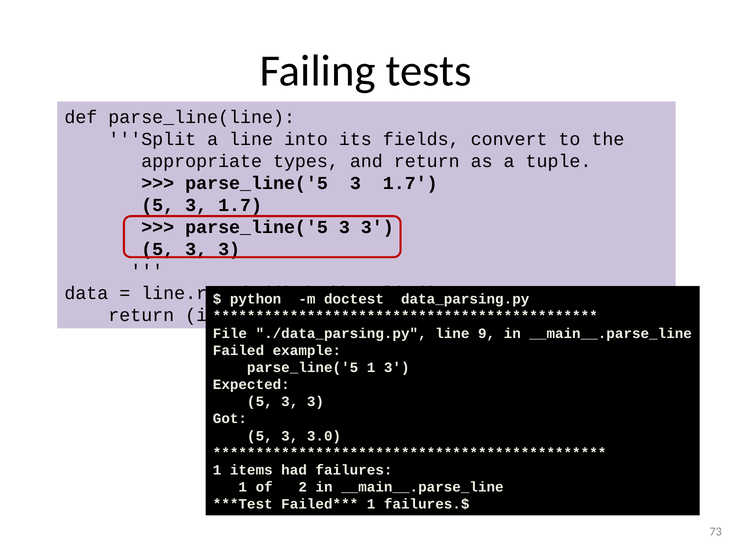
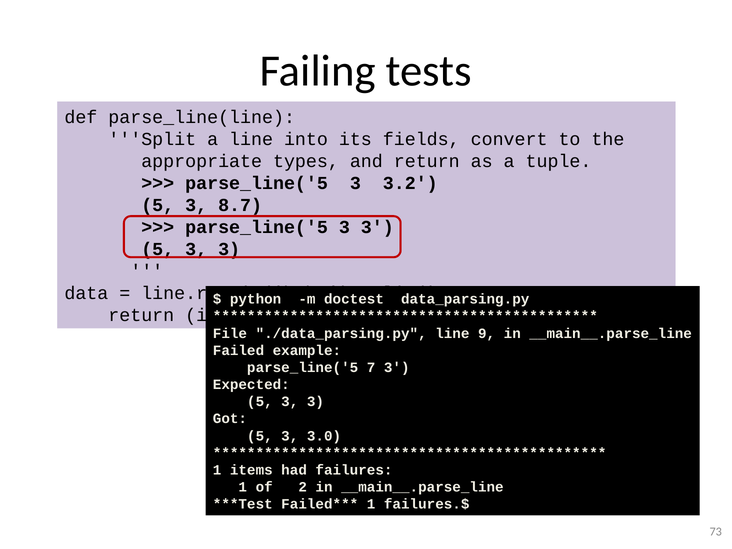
parse_line('5 3 1.7: 1.7 -> 3.2 (410, 183)
5 3 1.7: 1.7 -> 8.7 (240, 205)
parse_line('5 1: 1 -> 7 (371, 368)
